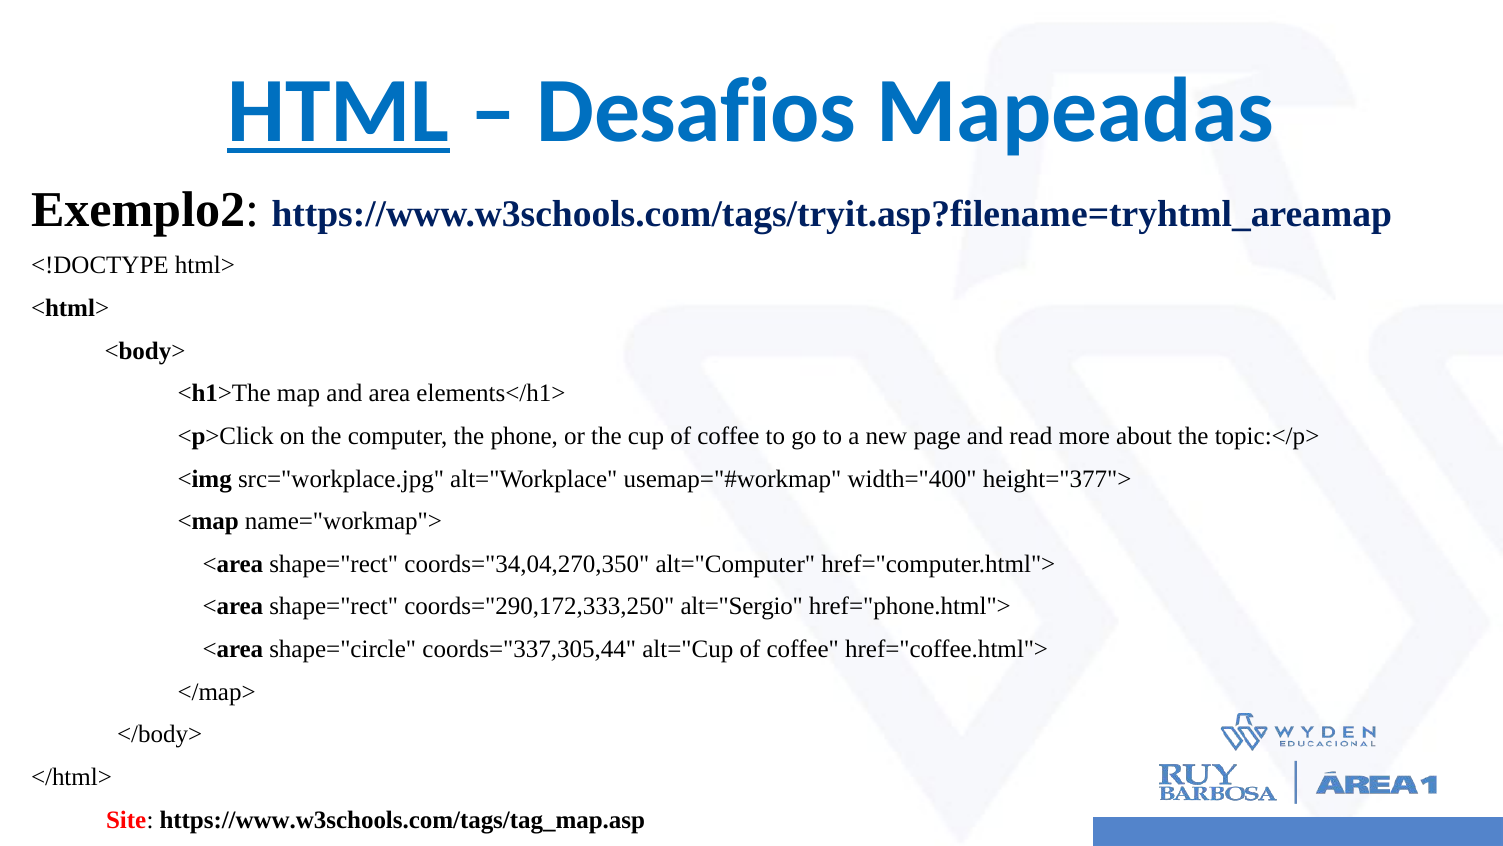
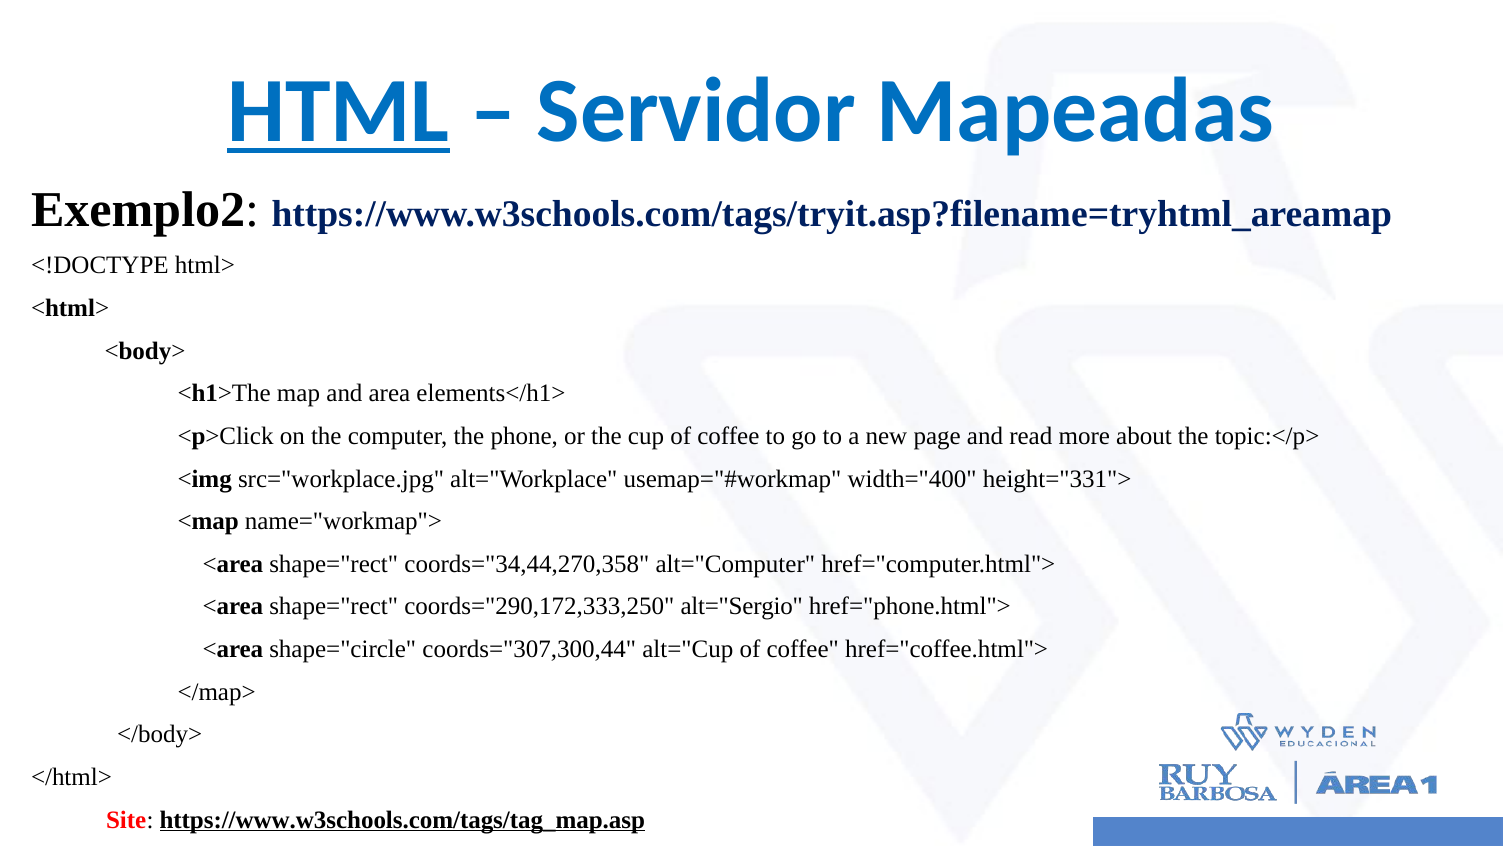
Desafios: Desafios -> Servidor (696, 111)
height="377">: height="377"> -> height="331"> (1057, 478)
coords="34,04,270,350: coords="34,04,270,350 -> coords="34,44,270,358 (527, 564)
coords="337,305,44: coords="337,305,44 -> coords="307,300,44 (529, 649)
https://www.w3schools.com/tags/tag_map.asp underline: none -> present (402, 819)
